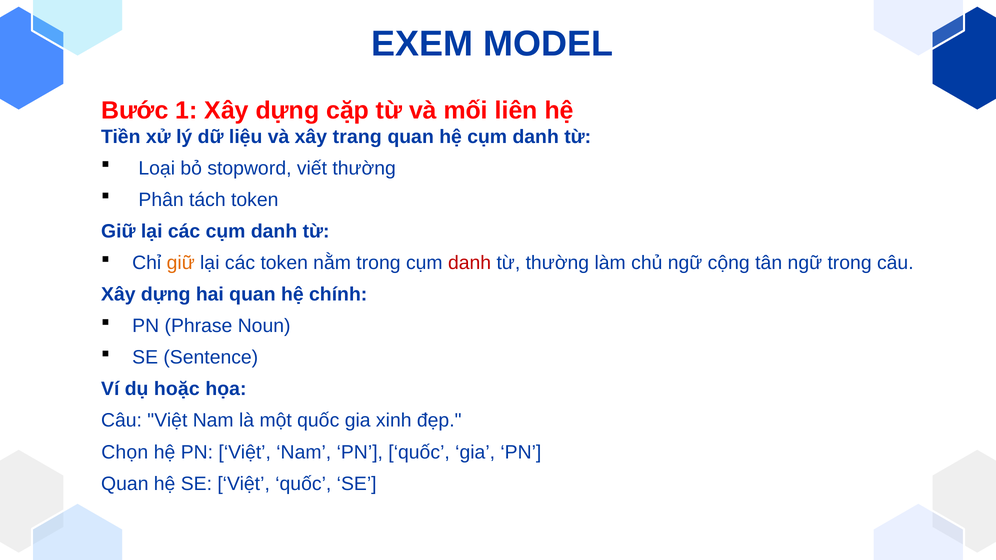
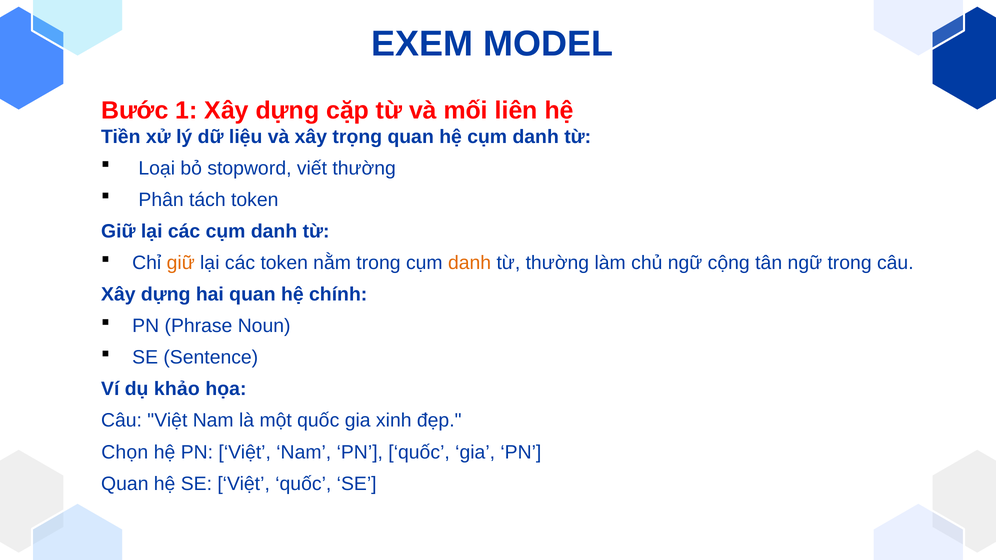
trang: trang -> trọng (357, 137)
danh colour: red -> orange (470, 263)
hoặc: hoặc -> khảo (177, 389)
